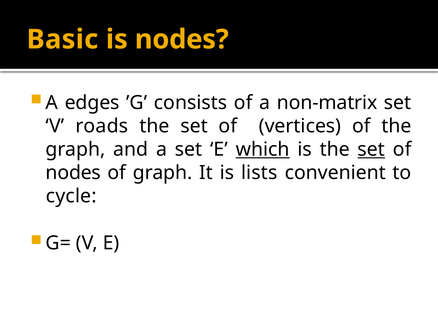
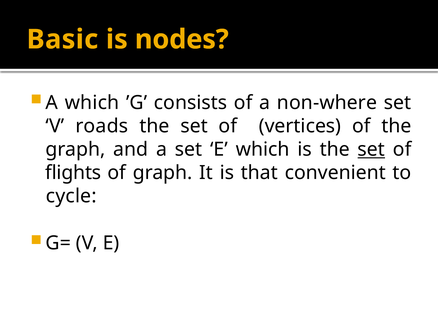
A edges: edges -> which (92, 102)
non-matrix: non-matrix -> non-where (327, 102)
which underline: present -> none (263, 149)
nodes: nodes -> flights (73, 173)
lists: lists -> that (259, 173)
